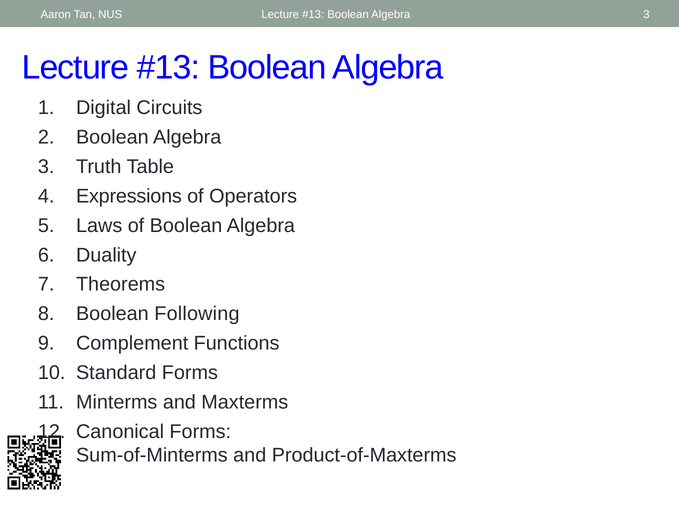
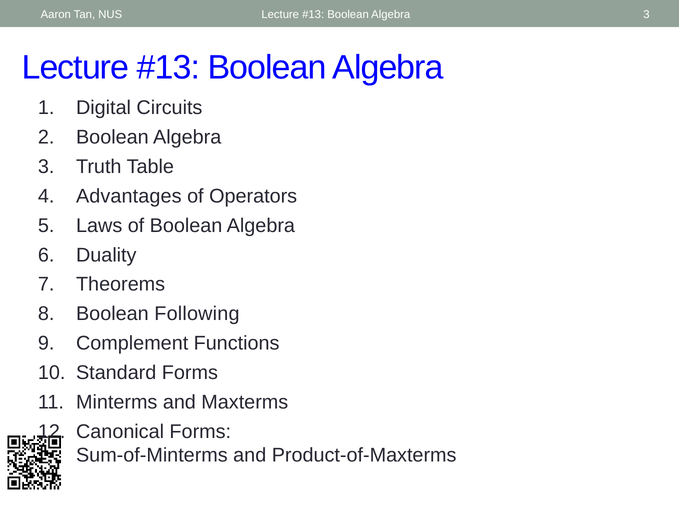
Expressions: Expressions -> Advantages (129, 196)
